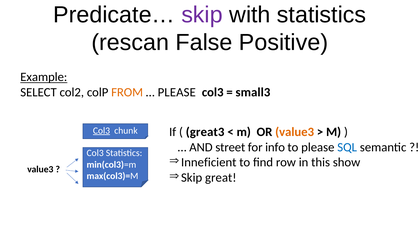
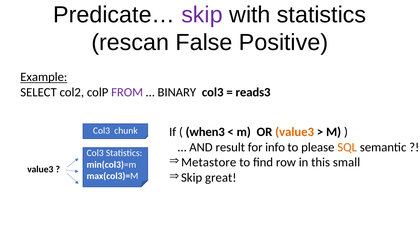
FROM colour: orange -> purple (127, 92)
PLEASE: PLEASE -> BINARY (177, 92)
small3: small3 -> reads3 (253, 92)
Col3 underline: present -> none (101, 131)
great3: great3 -> when3 (205, 132)
street: street -> result (230, 147)
SQL colour: blue -> orange (347, 147)
Inneficient: Inneficient -> Metastore (209, 163)
show: show -> small (347, 163)
